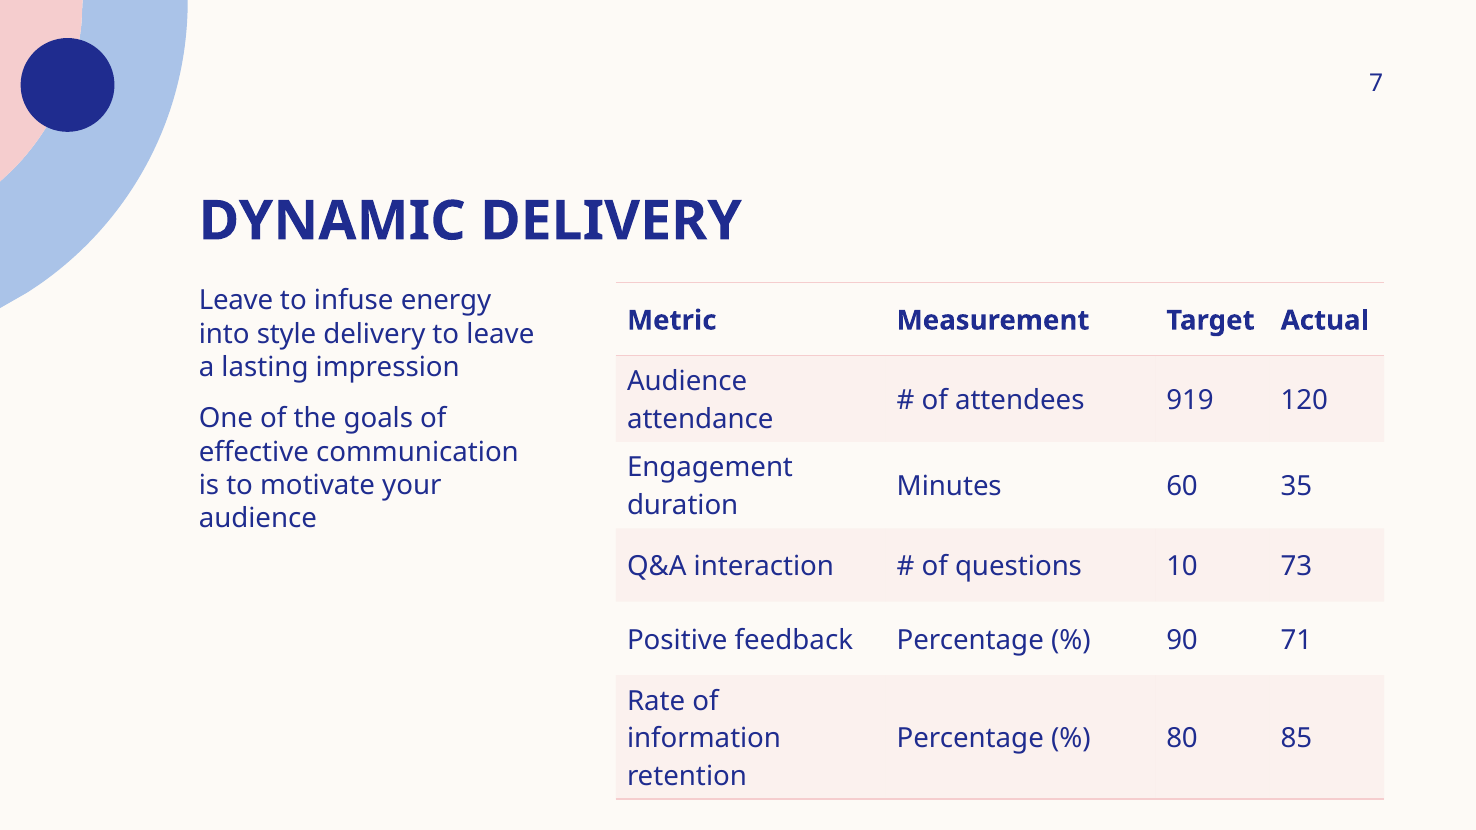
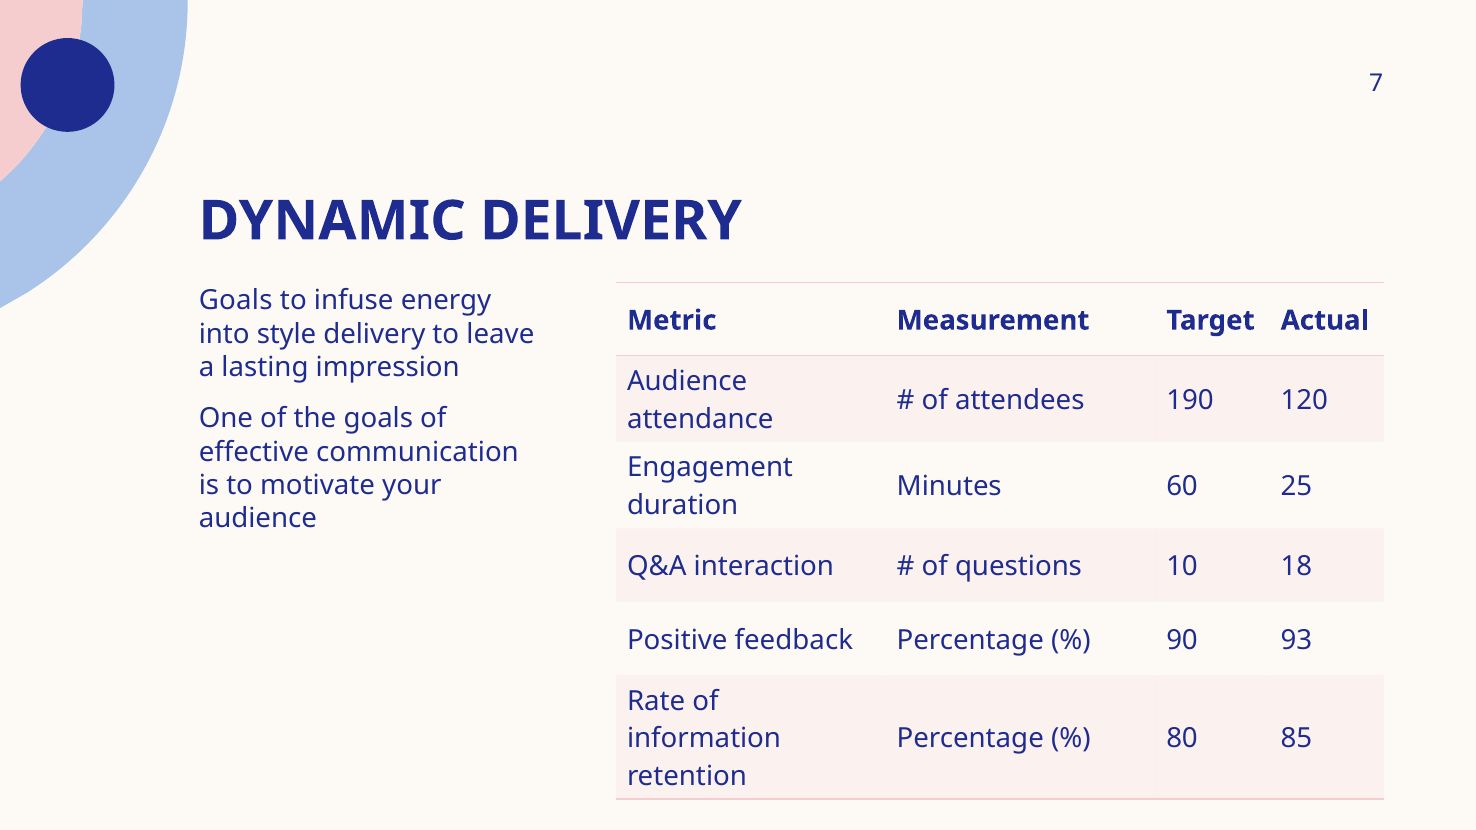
Leave: Leave -> Goals (236, 301)
919: 919 -> 190 (1190, 400)
35: 35 -> 25 (1297, 487)
73: 73 -> 18 (1297, 567)
71: 71 -> 93 (1297, 640)
